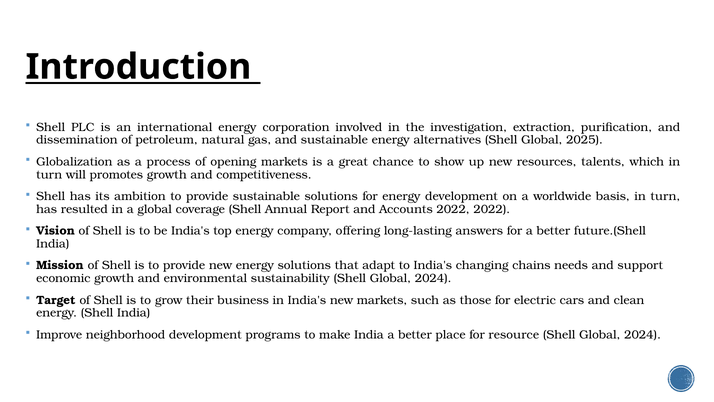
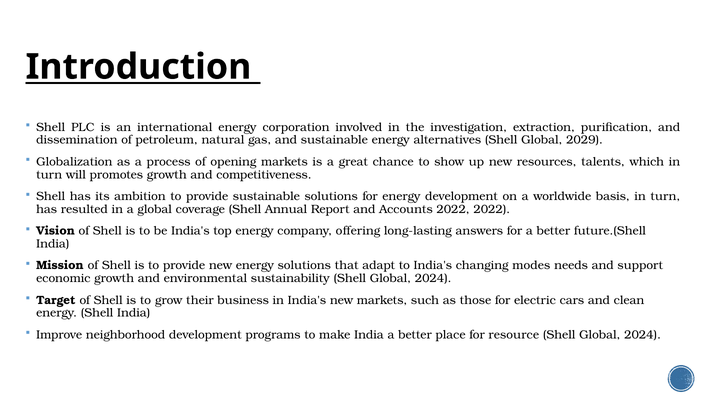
2025: 2025 -> 2029 (585, 140)
chains: chains -> modes (531, 265)
